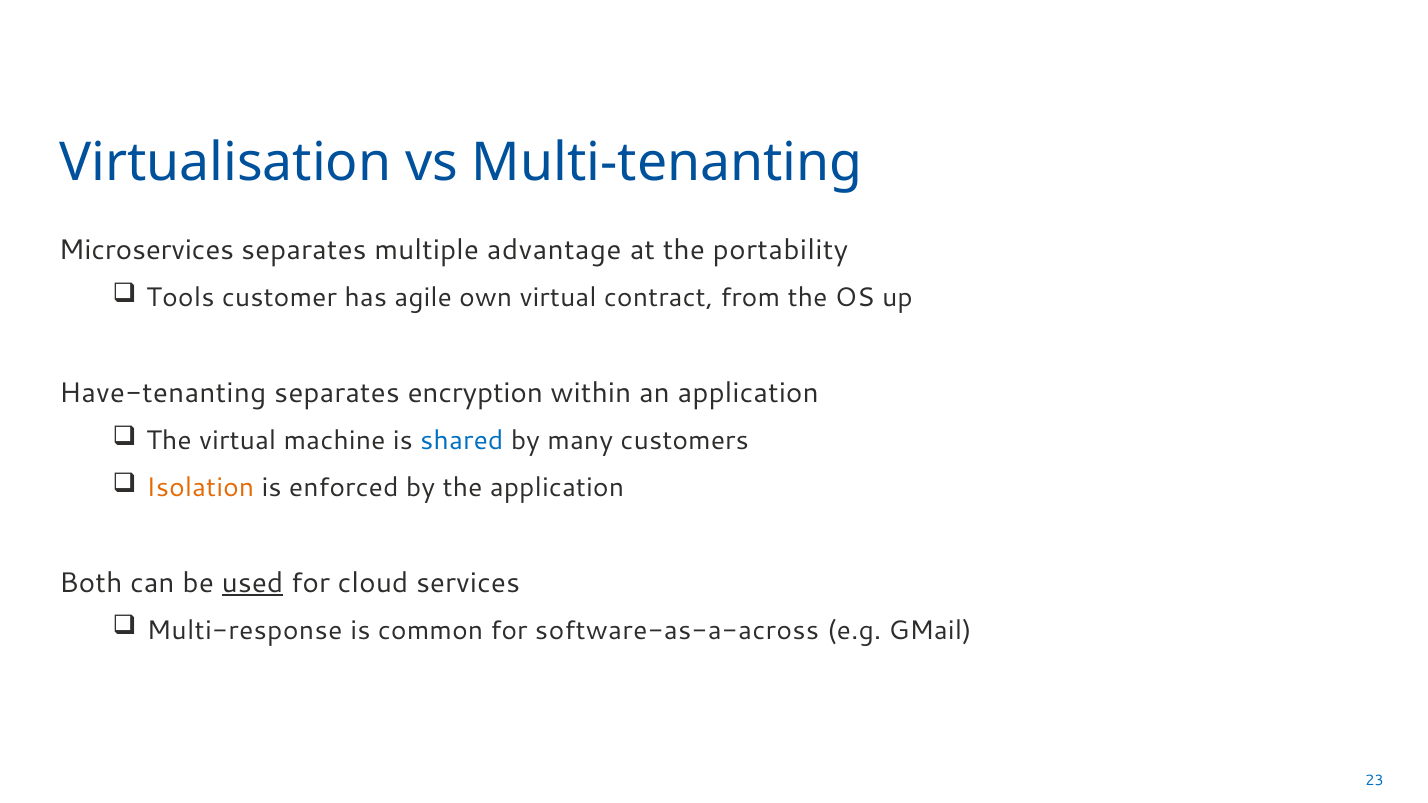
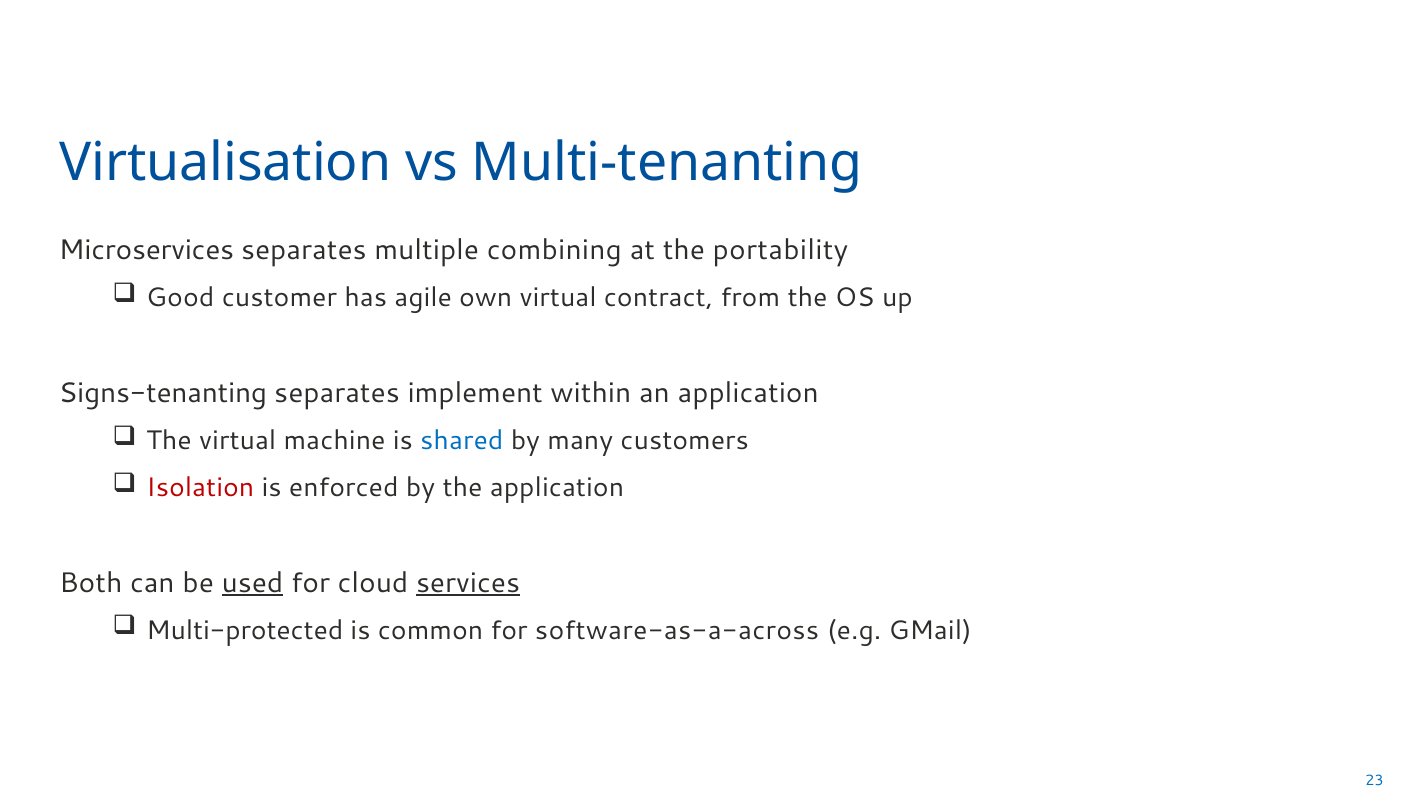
advantage: advantage -> combining (554, 250)
Tools: Tools -> Good (180, 298)
Have-tenanting: Have-tenanting -> Signs-tenanting (163, 393)
encryption: encryption -> implement (475, 393)
Isolation colour: orange -> red (200, 488)
services underline: none -> present (468, 583)
Multi-response: Multi-response -> Multi-protected (245, 631)
